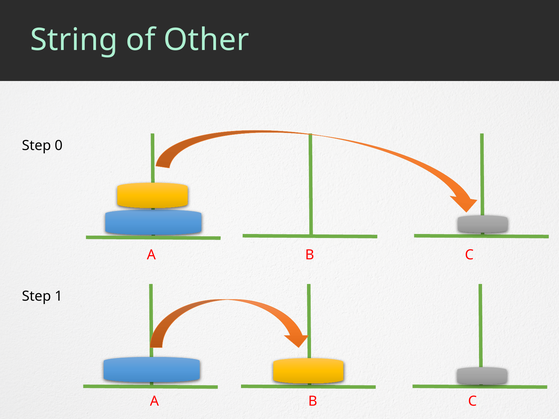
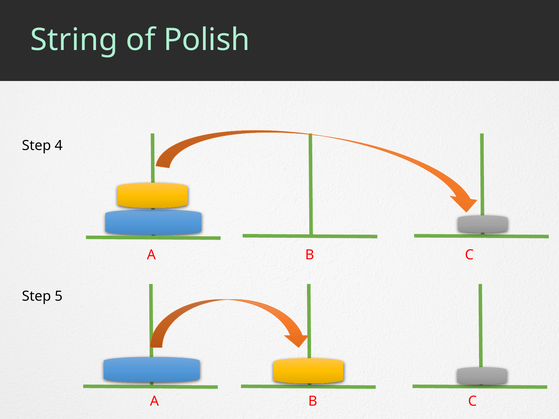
Other: Other -> Polish (207, 40)
0: 0 -> 4 (59, 146)
1: 1 -> 5 (59, 296)
